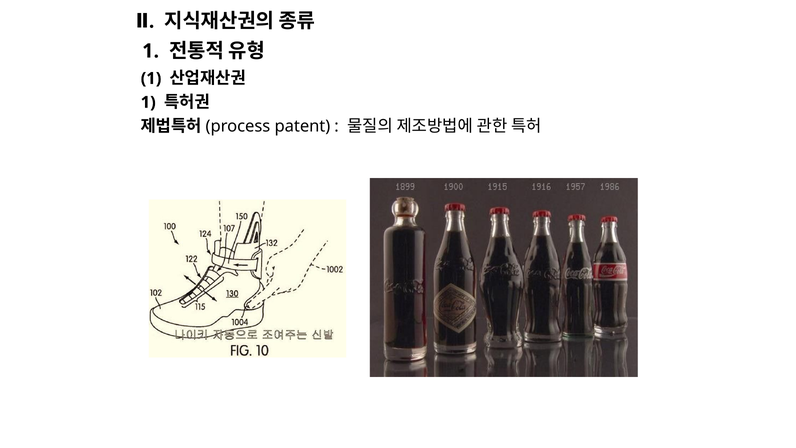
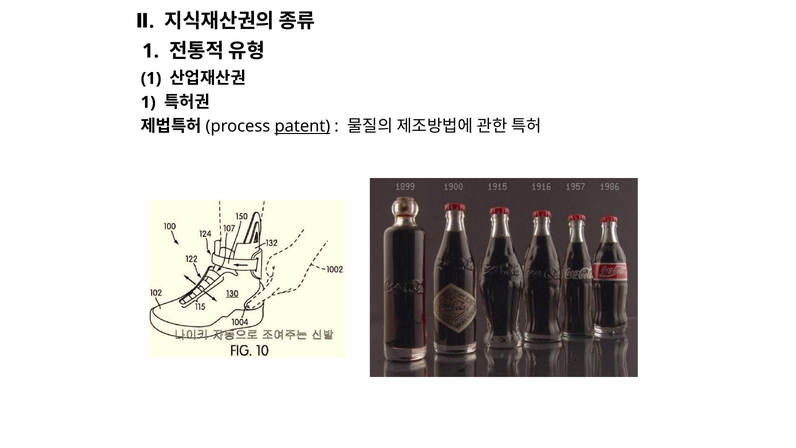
patent underline: none -> present (302, 126)
